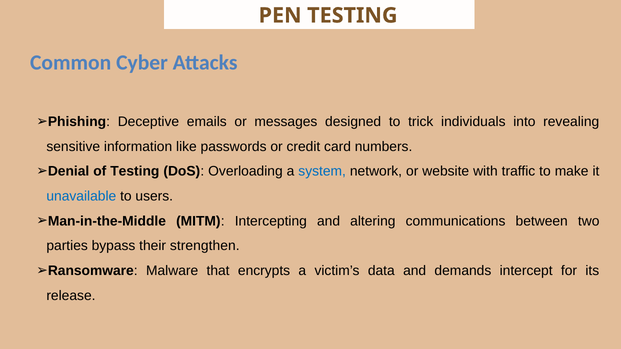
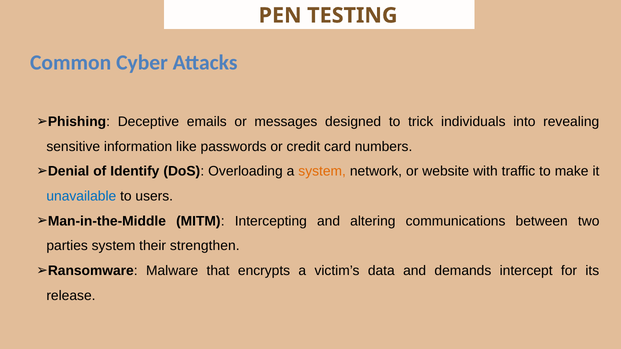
of Testing: Testing -> Identify (135, 172)
system colour: blue -> orange (322, 172)
parties bypass: bypass -> system (114, 246)
